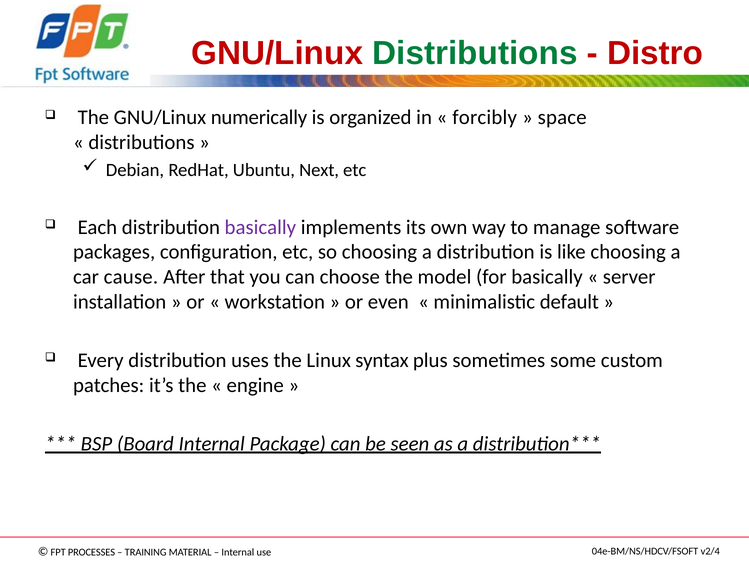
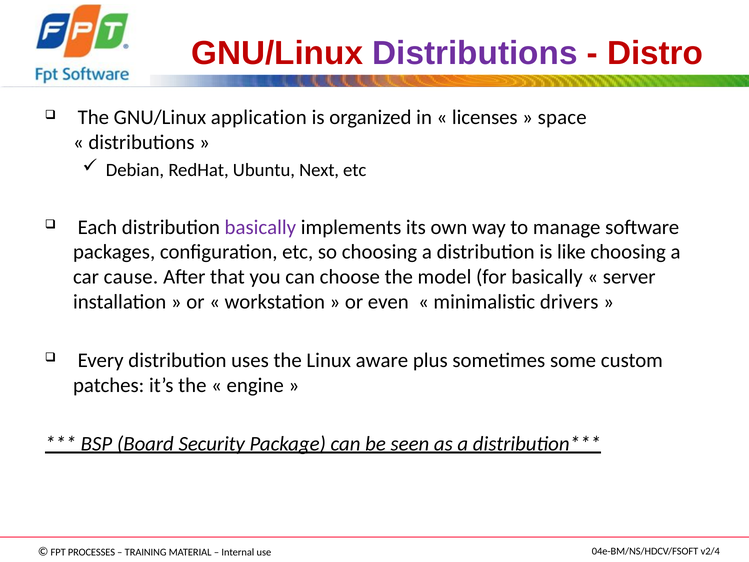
Distributions colour: green -> purple (475, 53)
numerically: numerically -> application (259, 118)
forcibly: forcibly -> licenses (485, 118)
default: default -> drivers (569, 302)
syntax: syntax -> aware (382, 360)
Board Internal: Internal -> Security (212, 443)
